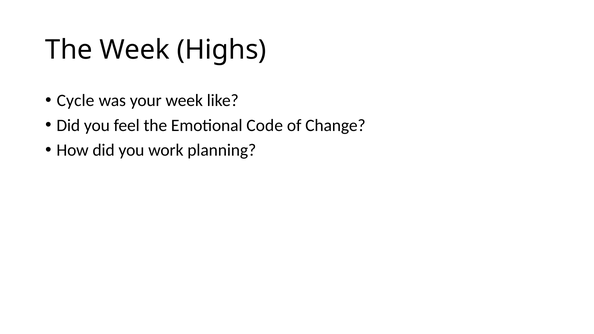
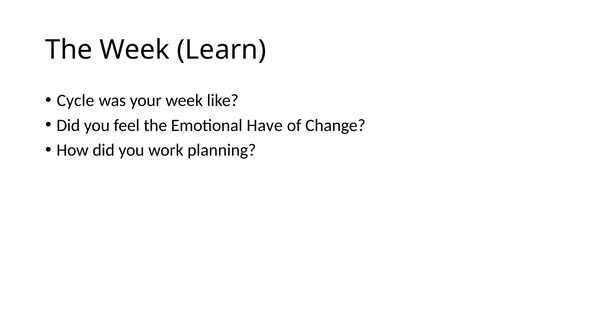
Highs: Highs -> Learn (222, 50)
Code: Code -> Have (265, 125)
